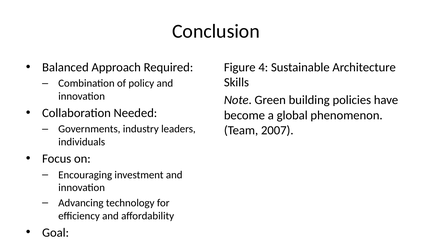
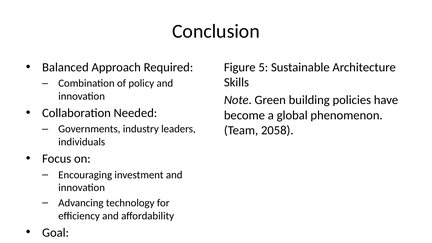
4: 4 -> 5 (263, 67)
2007: 2007 -> 2058 (277, 130)
